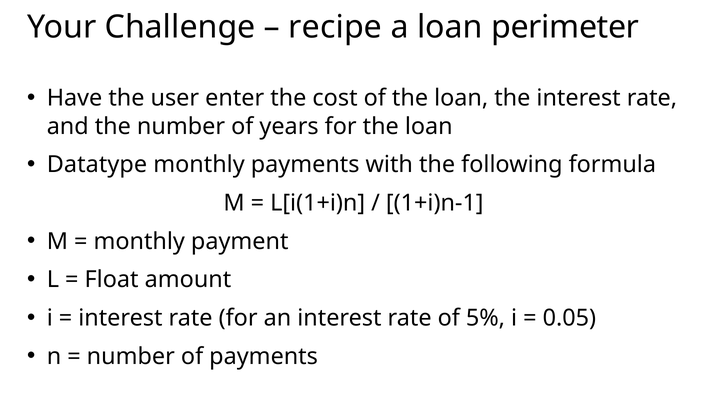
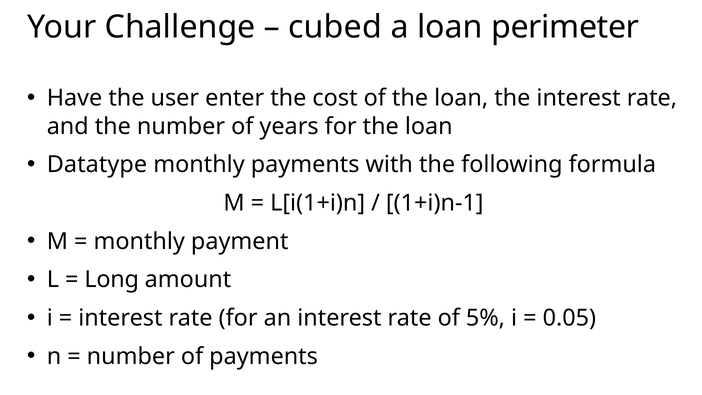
recipe: recipe -> cubed (335, 27)
Float: Float -> Long (112, 280)
